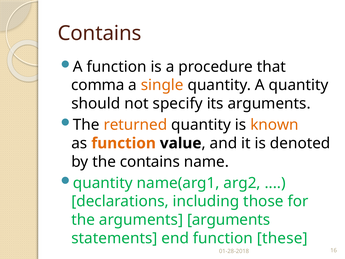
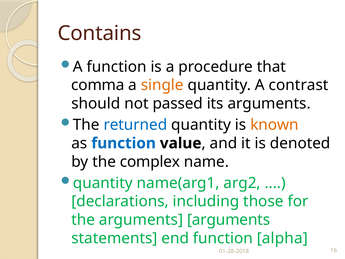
A quantity: quantity -> contrast (299, 85)
specify: specify -> passed (178, 103)
returned colour: orange -> blue (135, 125)
function colour: orange -> blue (124, 143)
the contains: contains -> complex (150, 162)
these: these -> alpha (282, 238)
